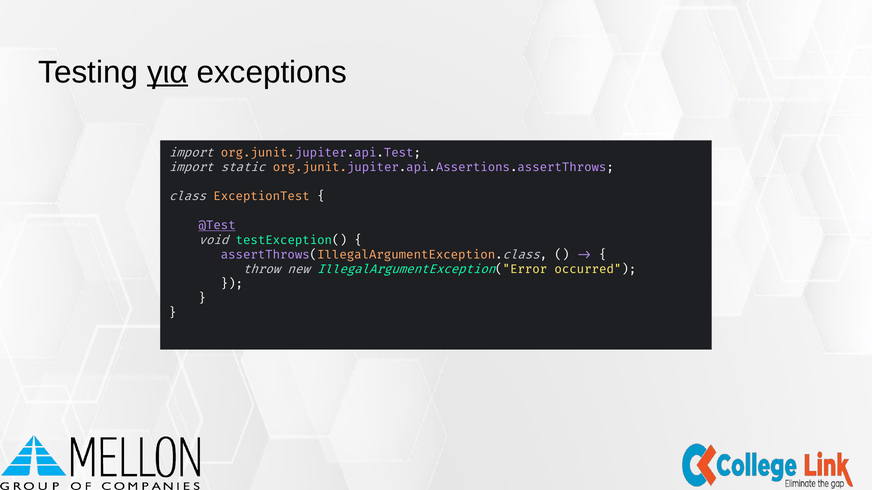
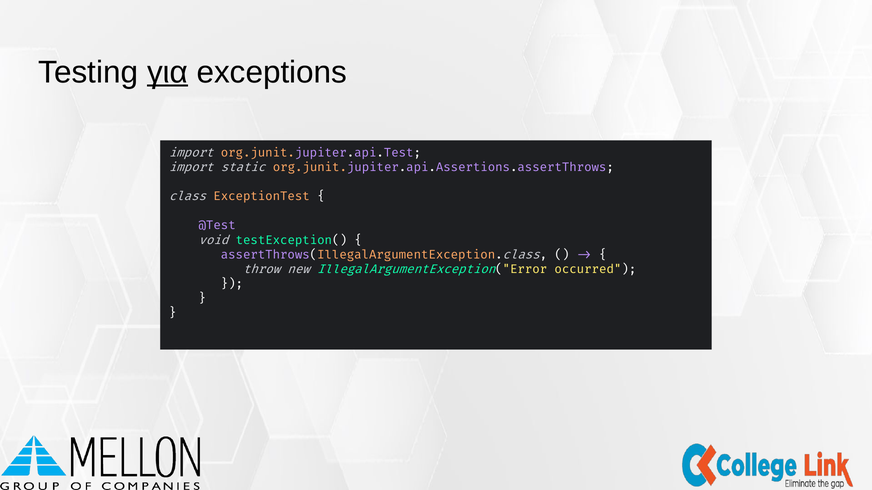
@Test underline: present -> none (217, 226)
